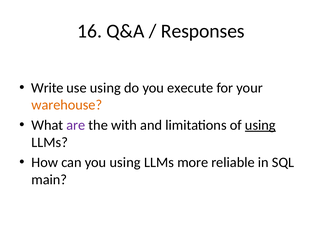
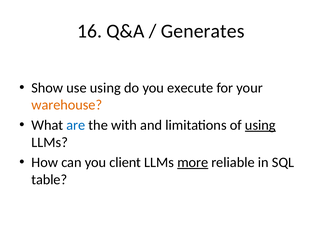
Responses: Responses -> Generates (203, 31)
Write: Write -> Show (47, 88)
are colour: purple -> blue (76, 125)
you using: using -> client (125, 162)
more underline: none -> present (193, 162)
main: main -> table (49, 179)
